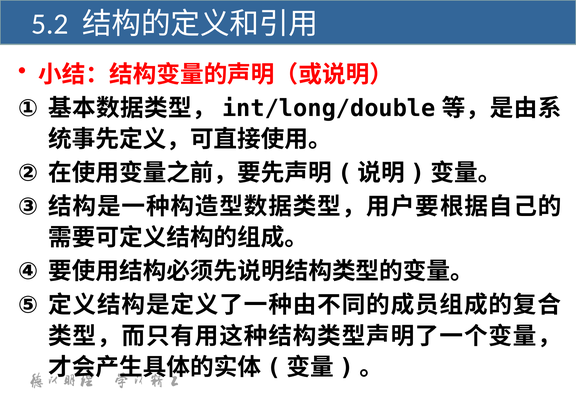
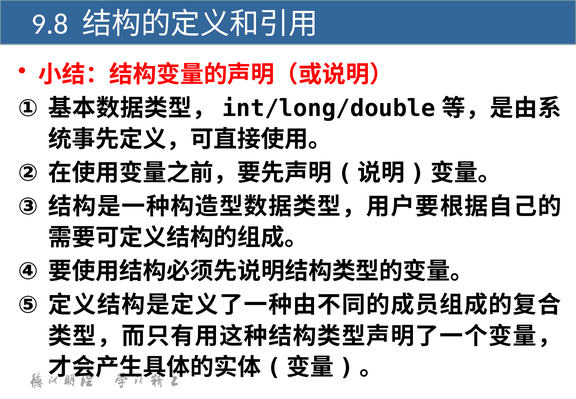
5.2: 5.2 -> 9.8 (50, 24)
